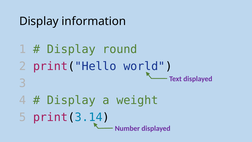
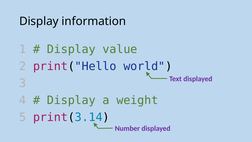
round: round -> value (120, 49)
